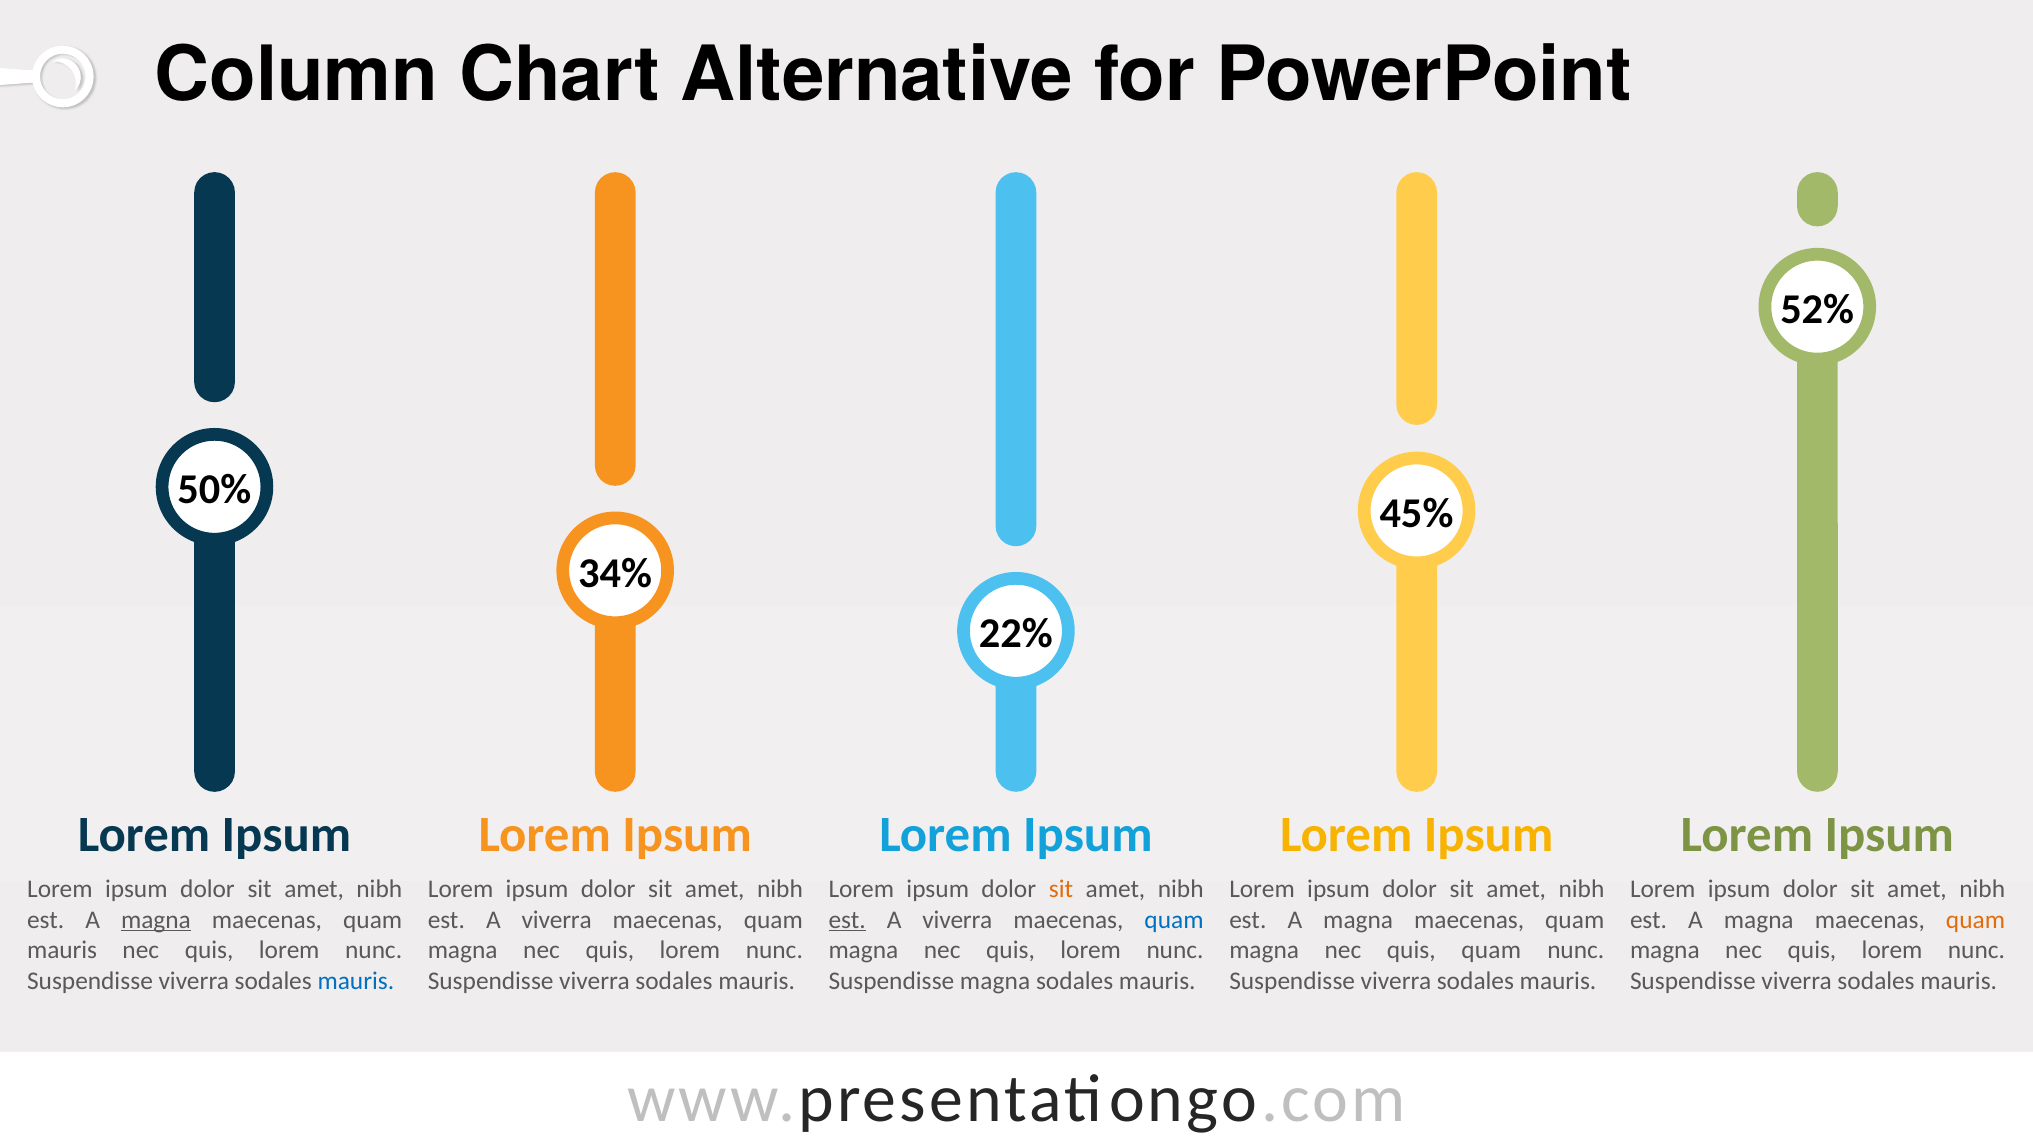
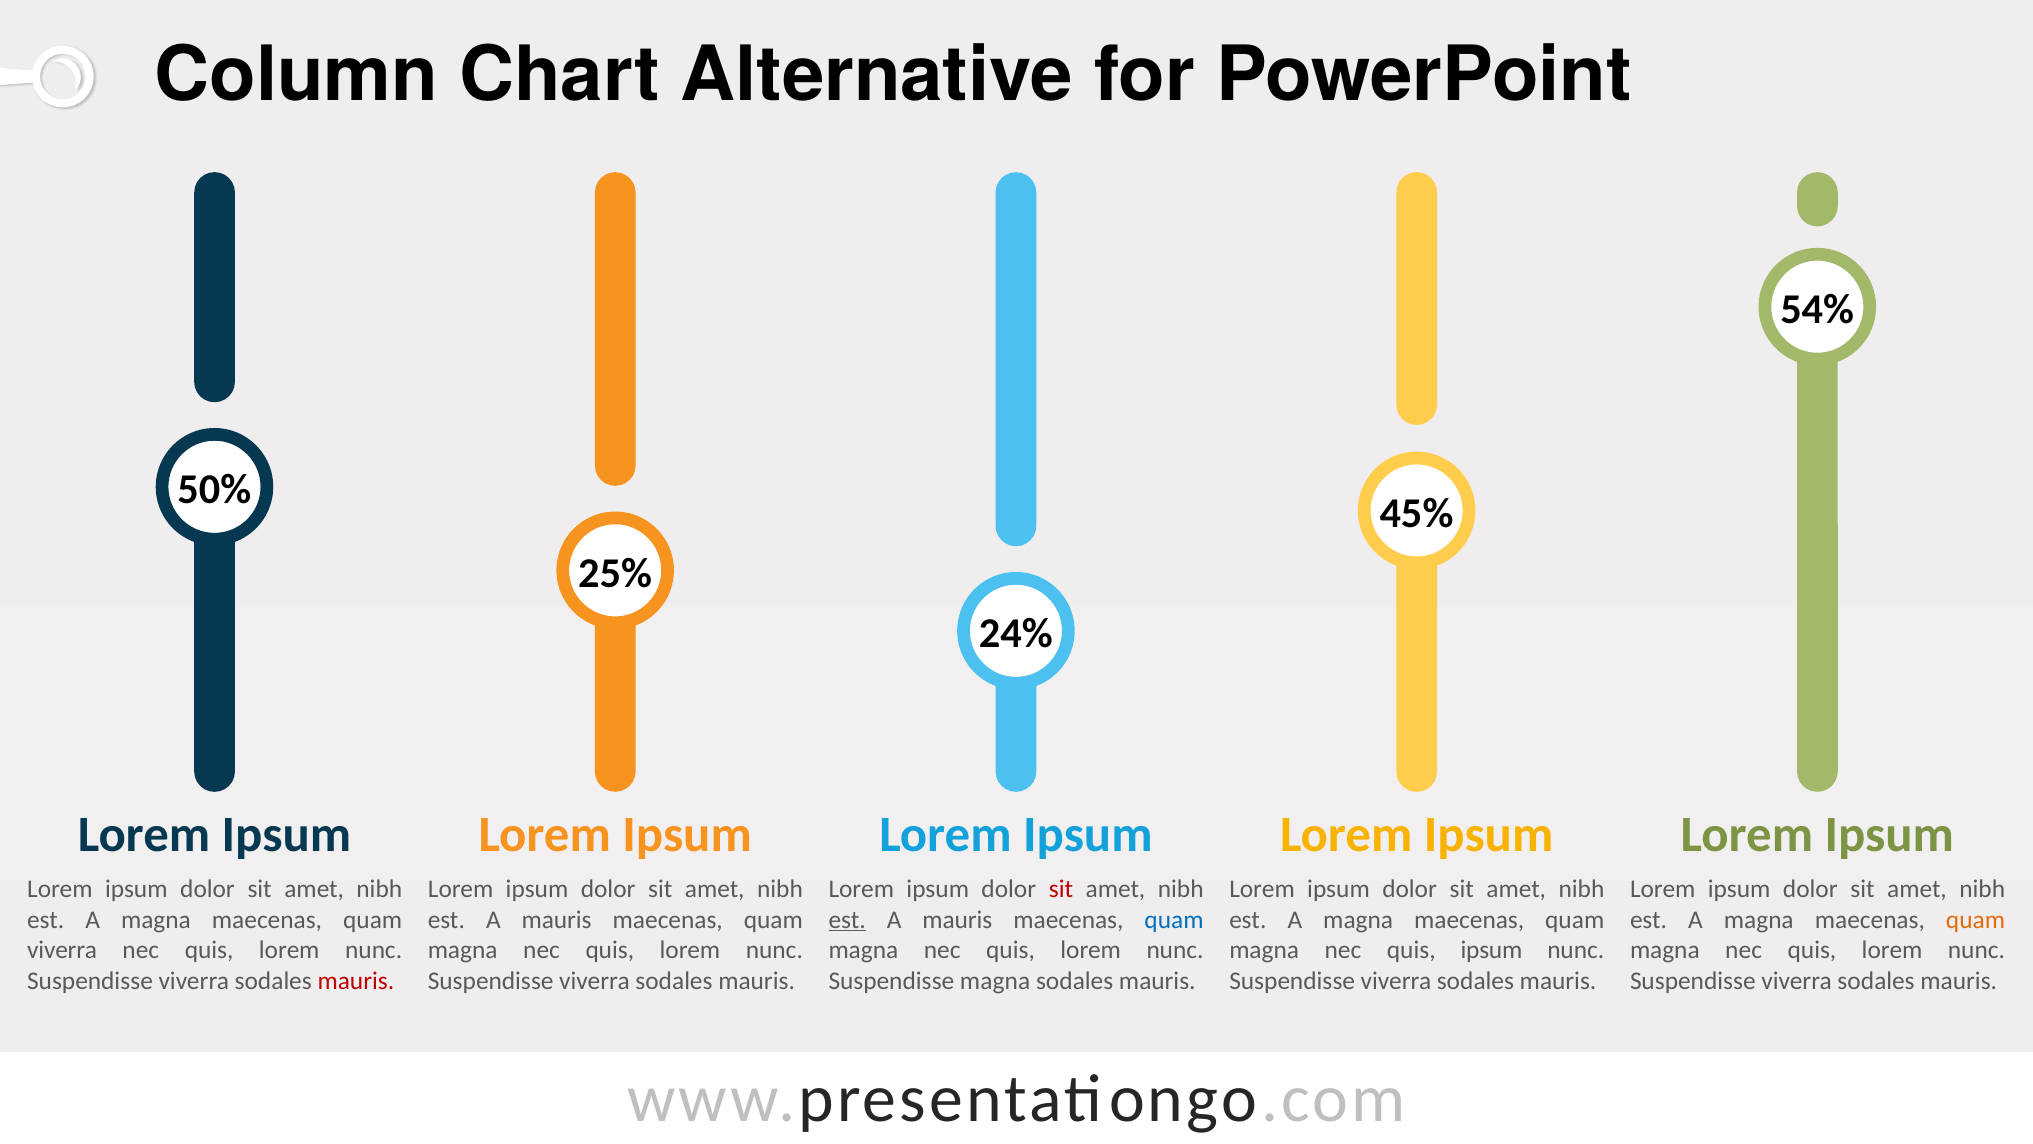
52%: 52% -> 54% (1817, 310)
34%: 34% -> 25% (615, 573)
22%: 22% -> 24% (1016, 633)
sit colour: orange -> red (1061, 889)
magna underline: present -> none (156, 919)
viverra: viverra -> mauris (557, 919)
viverra: viverra -> mauris (957, 919)
mauris: mauris -> viverra (62, 950)
quis quam: quam -> ipsum (1491, 950)
mauris colour: blue -> red (356, 980)
